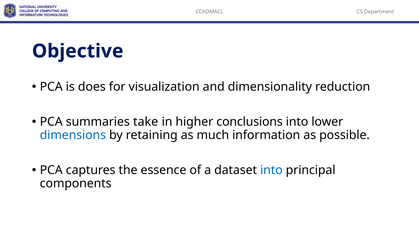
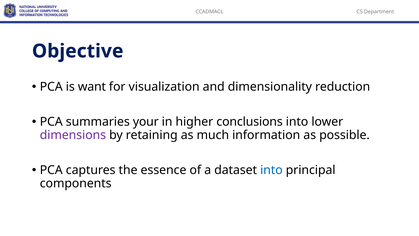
does: does -> want (92, 87)
take: take -> your (146, 122)
dimensions colour: blue -> purple (73, 135)
